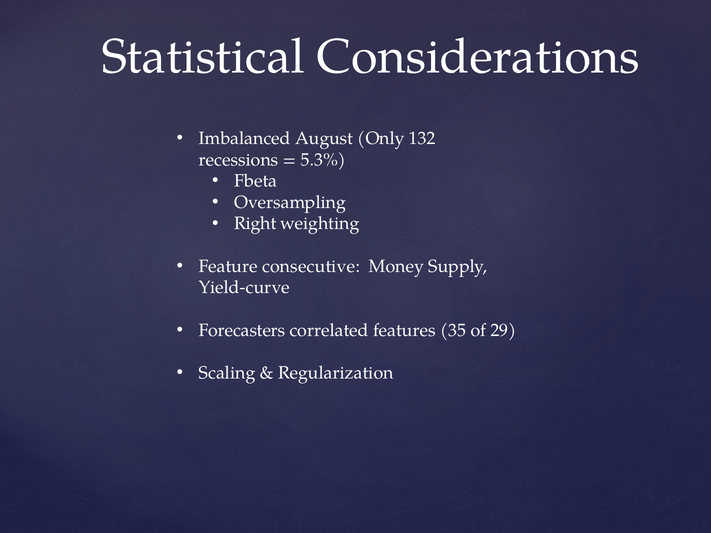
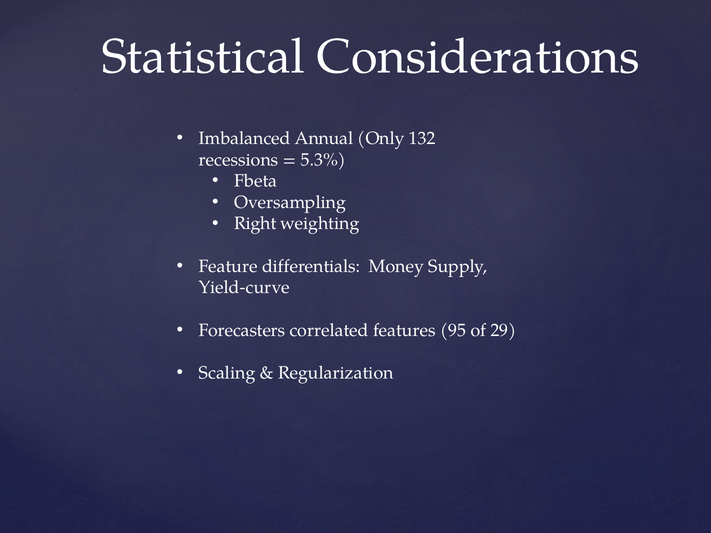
August: August -> Annual (324, 138)
consecutive: consecutive -> differentials (311, 266)
35: 35 -> 95 (453, 330)
